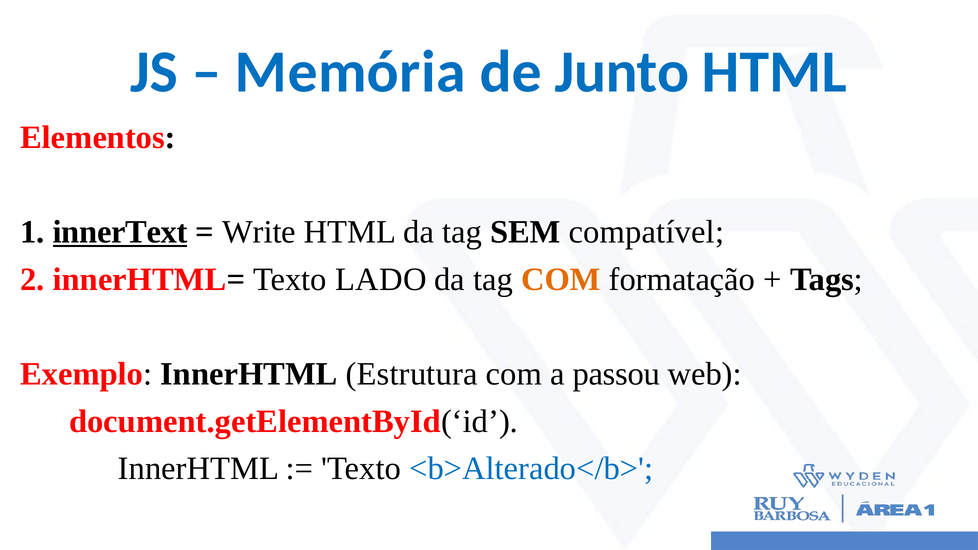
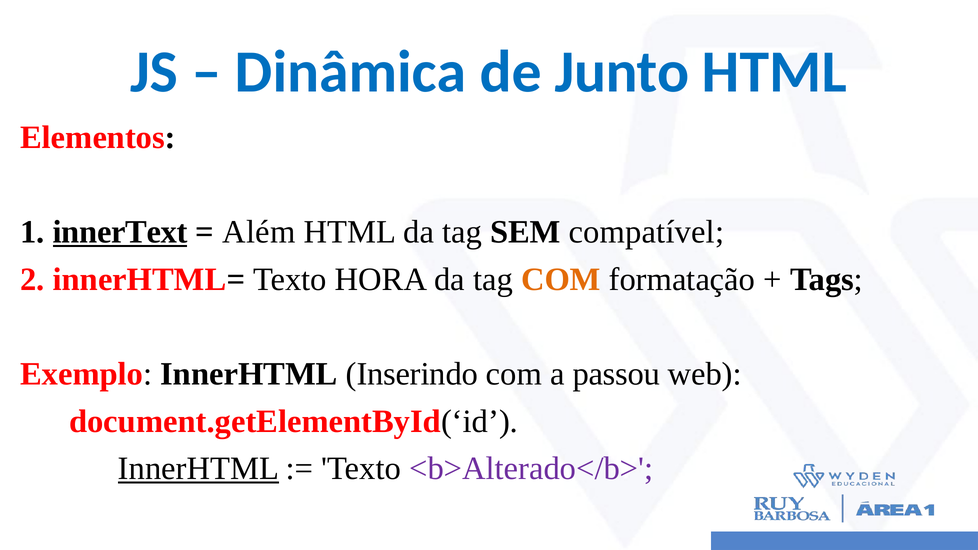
Memória: Memória -> Dinâmica (350, 72)
Write: Write -> Além (259, 232)
LADO: LADO -> HORA (381, 280)
Estrutura: Estrutura -> Inserindo (412, 374)
InnerHTML underline: none -> present (198, 469)
<b>Alterado</b> colour: blue -> purple (531, 469)
